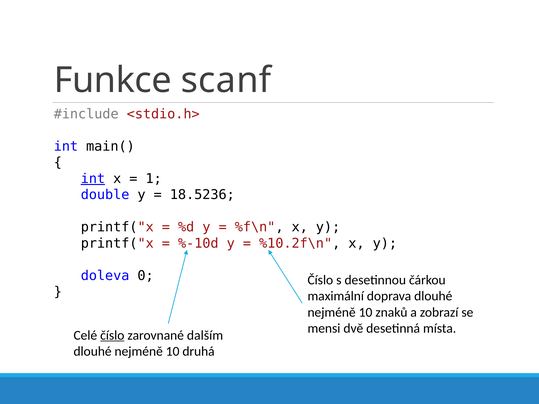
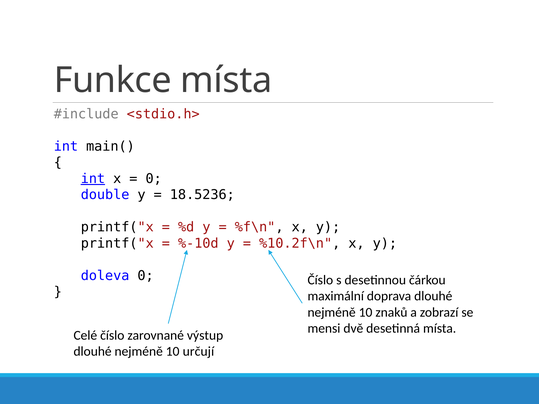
Funkce scanf: scanf -> místa (226, 81)
1: 1 -> 0 (154, 179)
číslo underline: present -> none (112, 335)
dalším: dalším -> výstup (205, 335)
druhá: druhá -> určují (198, 352)
